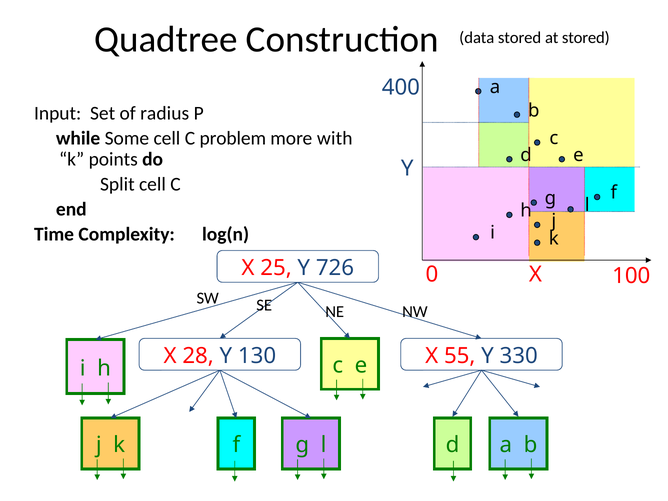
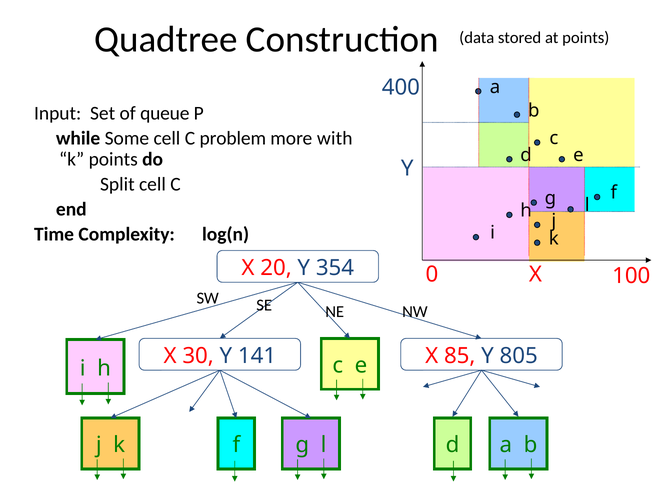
at stored: stored -> points (586, 38)
radius: radius -> queue (165, 113)
25: 25 -> 20 (276, 268)
726: 726 -> 354 (335, 268)
28: 28 -> 30 (198, 356)
130: 130 -> 141 (257, 356)
55: 55 -> 85 (460, 356)
330: 330 -> 805 (519, 356)
